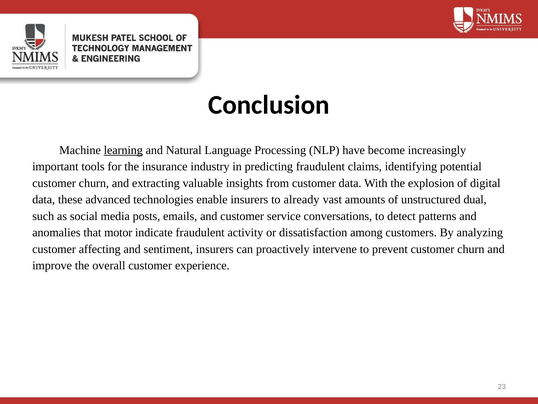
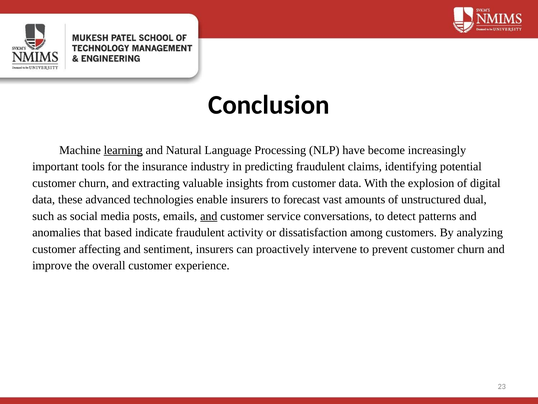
already: already -> forecast (302, 199)
and underline: none -> present (209, 216)
motor: motor -> based (118, 232)
